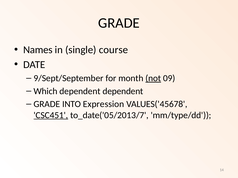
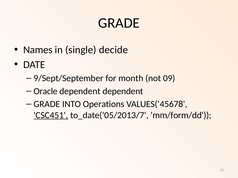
course: course -> decide (113, 50)
not underline: present -> none (153, 78)
Which: Which -> Oracle (46, 91)
Expression: Expression -> Operations (104, 104)
mm/type/dd: mm/type/dd -> mm/form/dd (181, 115)
